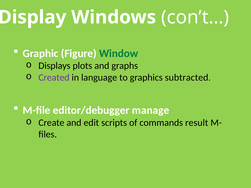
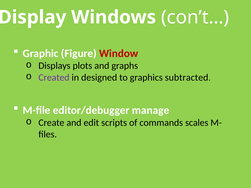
Window colour: green -> red (119, 53)
language: language -> designed (99, 78)
result: result -> scales (197, 123)
